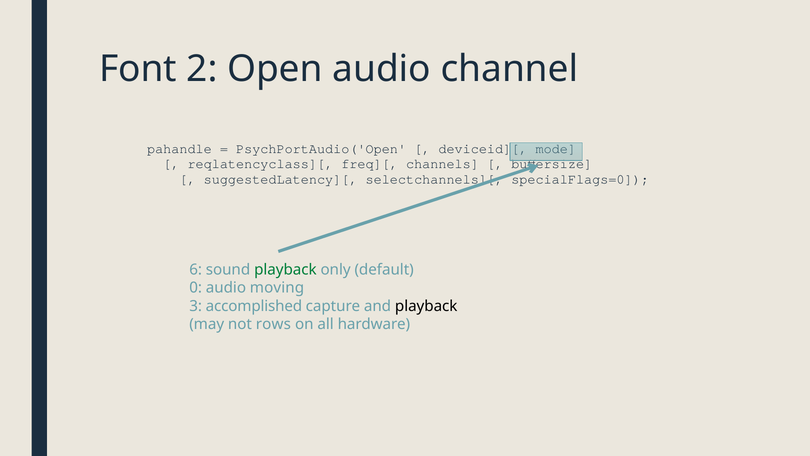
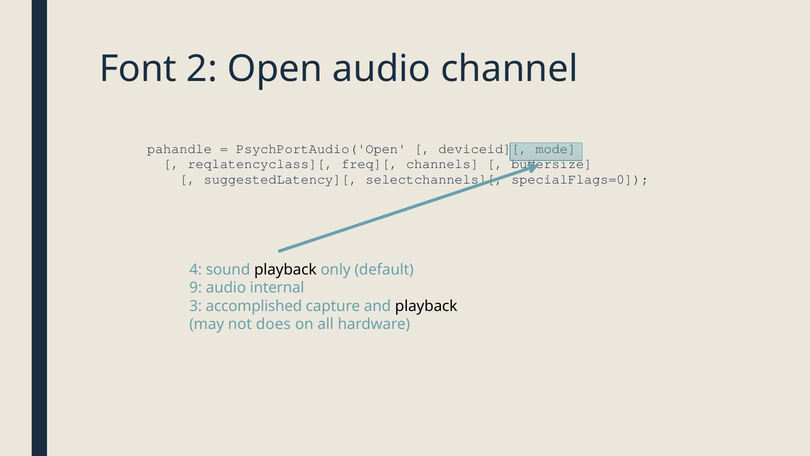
6: 6 -> 4 (196, 269)
playback colour: green -> black (285, 269)
0: 0 -> 9 (196, 288)
moving: moving -> internal (277, 288)
rows: rows -> does (273, 324)
